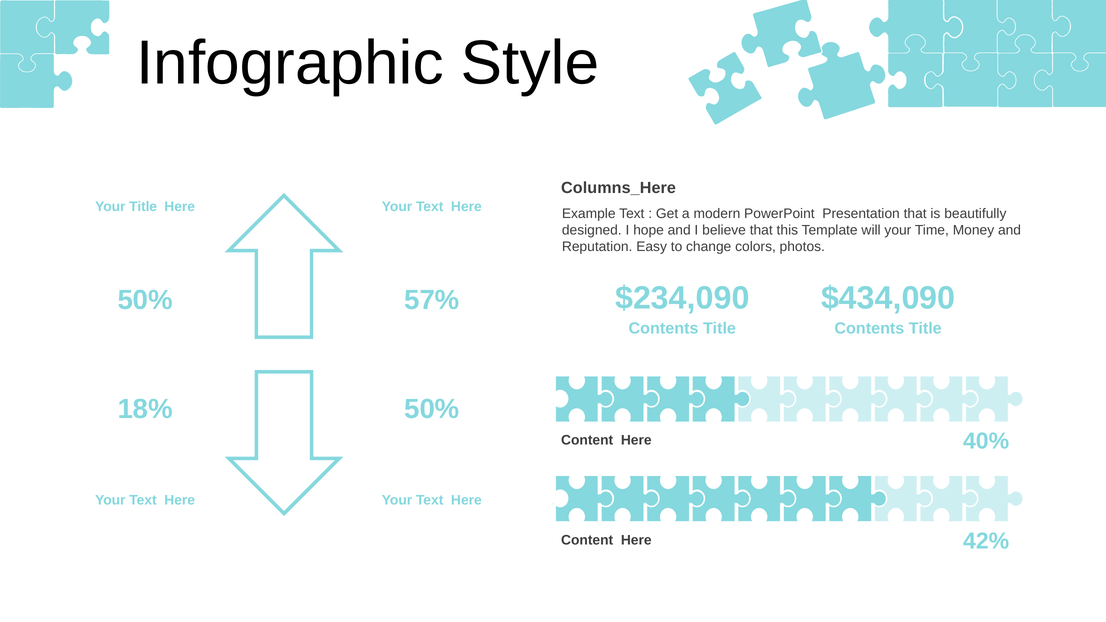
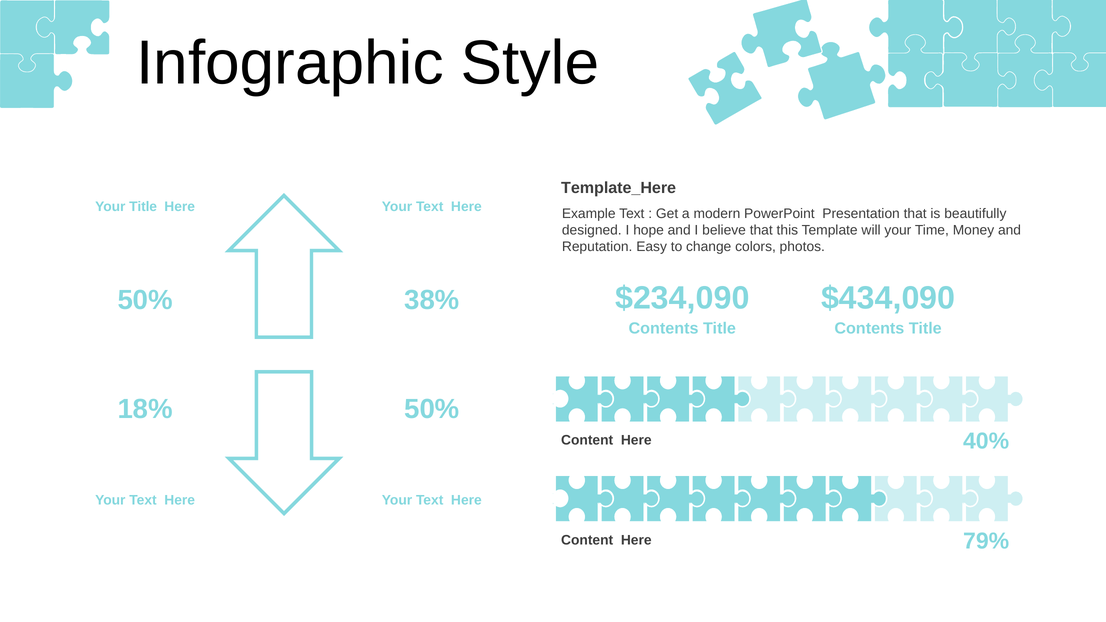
Columns_Here: Columns_Here -> Template_Here (619, 188)
57%: 57% -> 38% (432, 300)
42%: 42% -> 79% (986, 541)
